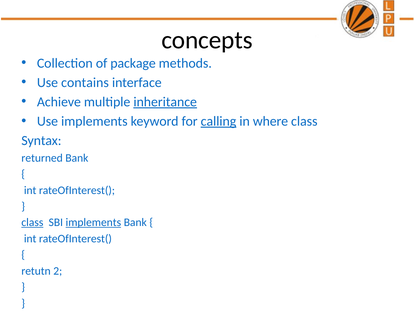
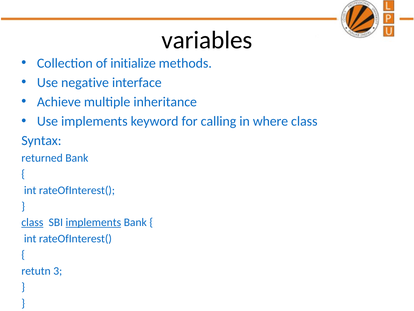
concepts: concepts -> variables (207, 40)
package: package -> initialize (133, 63)
contains: contains -> negative (85, 82)
inheritance underline: present -> none (165, 102)
calling underline: present -> none (219, 121)
2: 2 -> 3 (58, 271)
